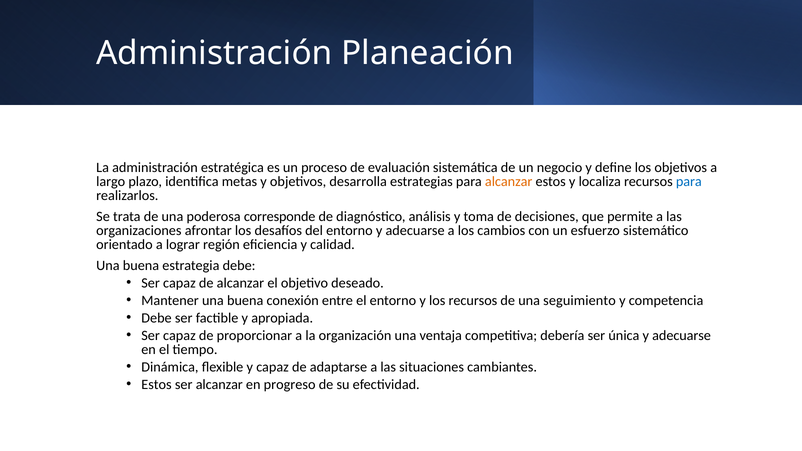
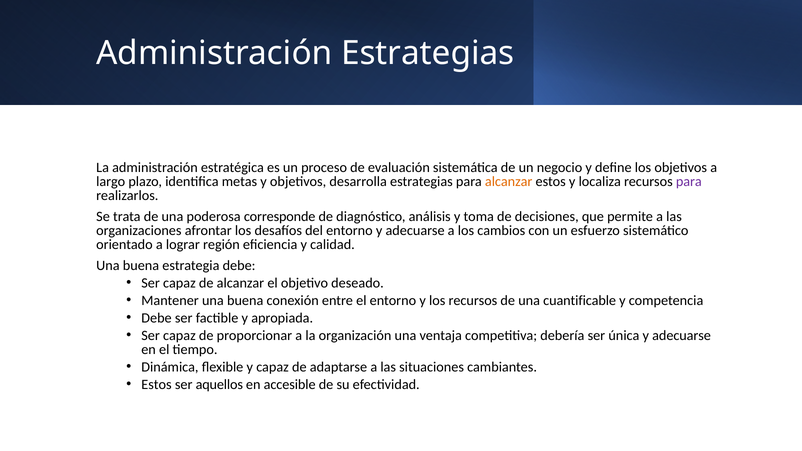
Administración Planeación: Planeación -> Estrategias (428, 53)
para colour: blue -> purple (689, 182)
seguimiento: seguimiento -> cuantificable (580, 301)
ser alcanzar: alcanzar -> aquellos (219, 385)
progreso: progreso -> accesible (290, 385)
